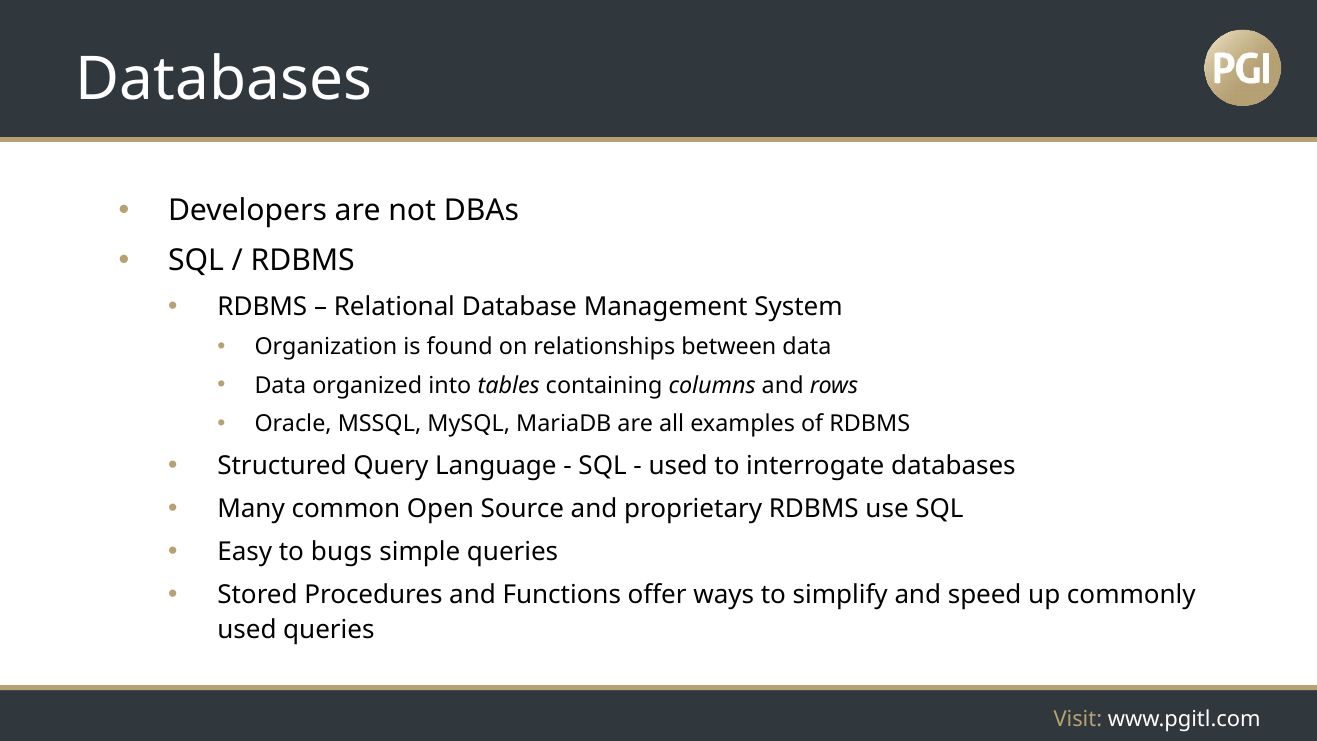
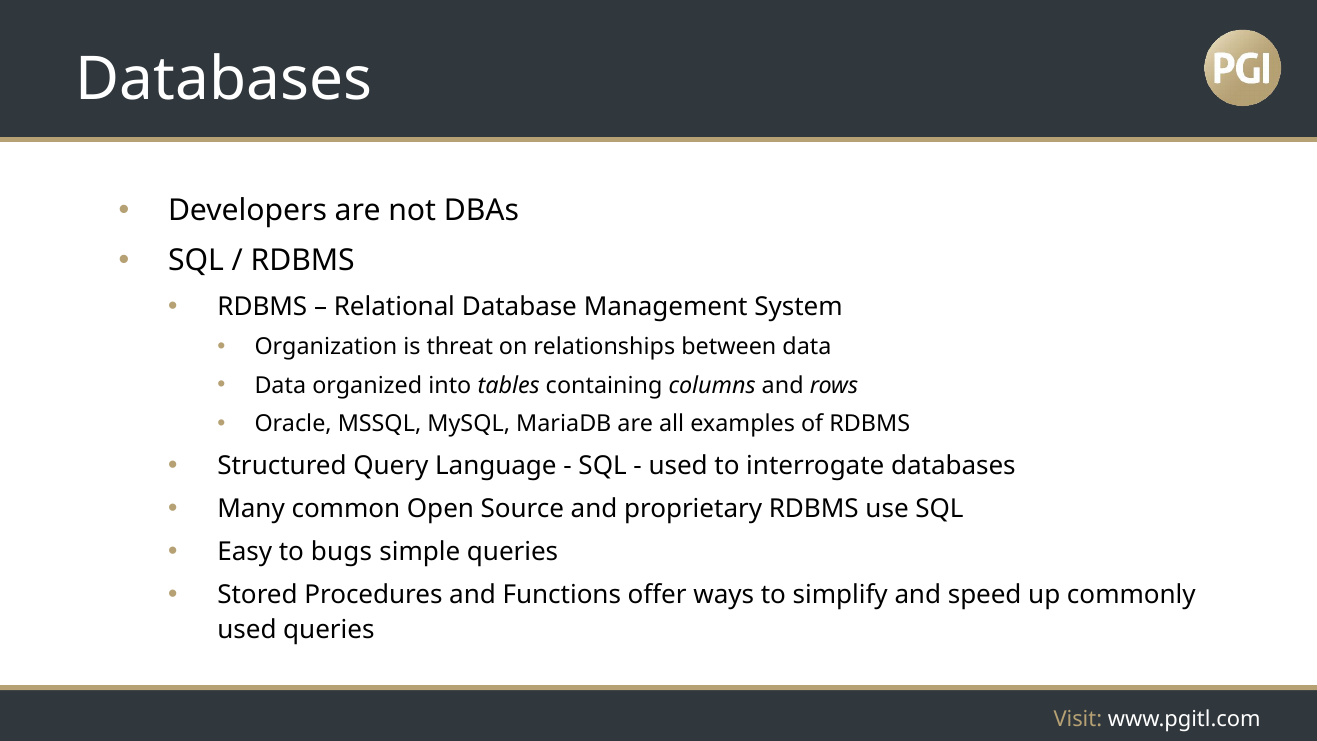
found: found -> threat (460, 347)
